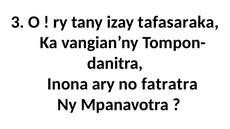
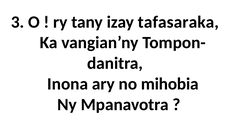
fatratra: fatratra -> mihobia (170, 84)
